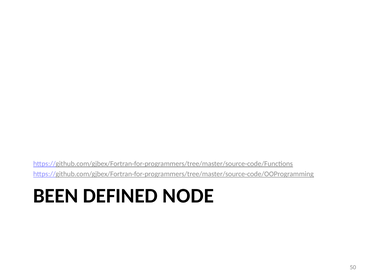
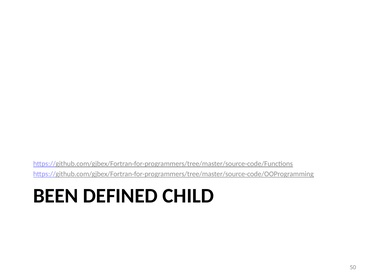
NODE: NODE -> CHILD (188, 196)
